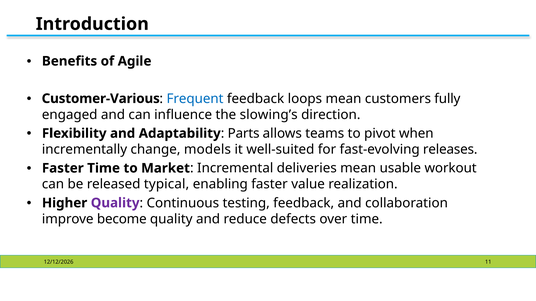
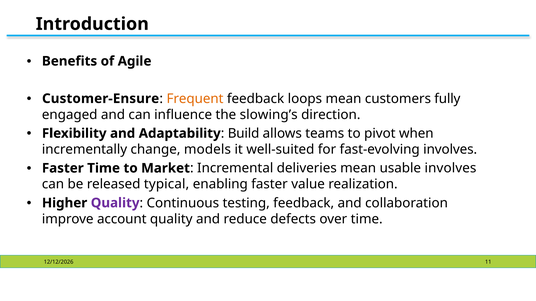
Customer-Various: Customer-Various -> Customer-Ensure (101, 99)
Frequent colour: blue -> orange (195, 99)
Parts: Parts -> Build (244, 134)
fast-evolving releases: releases -> involves (450, 150)
usable workout: workout -> involves (450, 168)
become: become -> account (122, 219)
